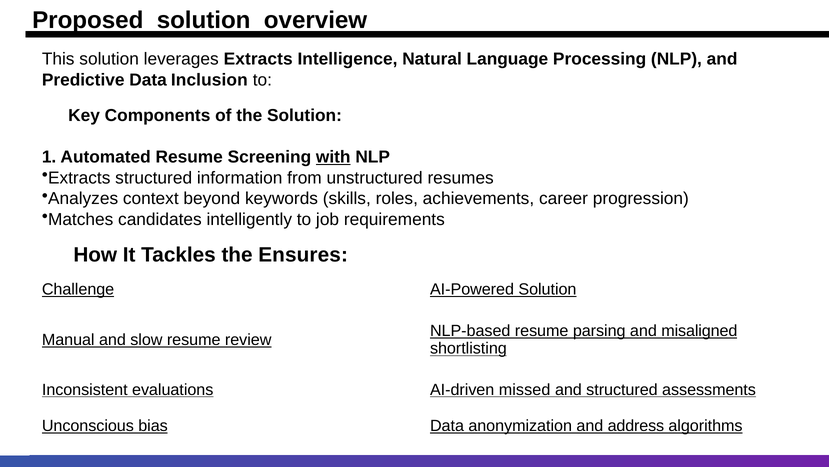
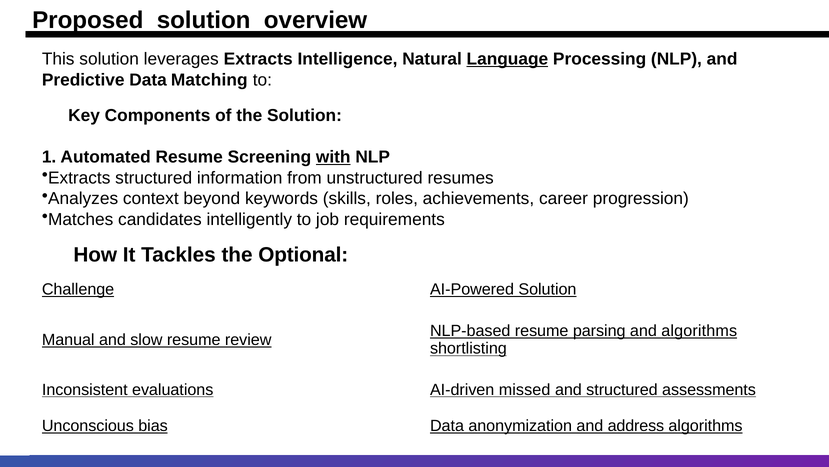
Language underline: none -> present (507, 59)
Inclusion: Inclusion -> Matching (209, 80)
Ensures: Ensures -> Optional (303, 254)
and misaligned: misaligned -> algorithms (699, 330)
